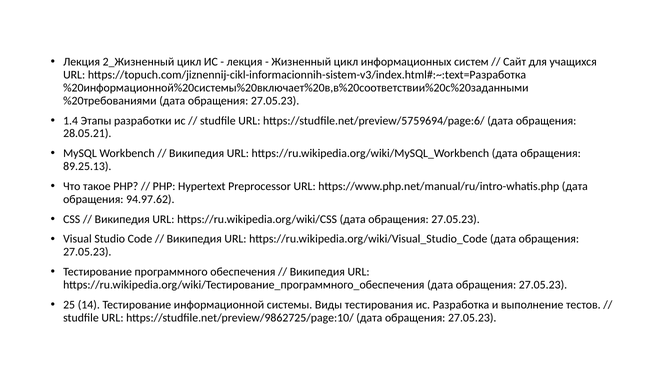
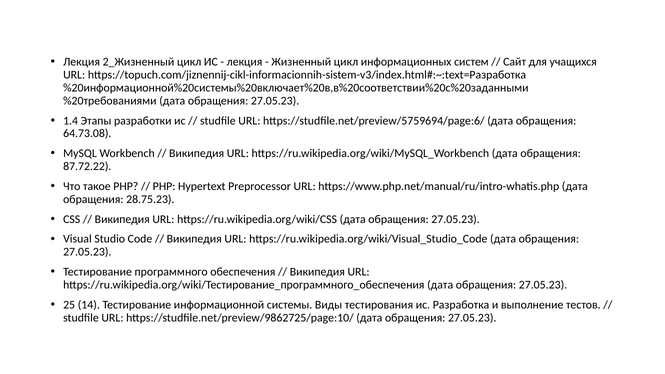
28.05.21: 28.05.21 -> 64.73.08 (87, 134)
89.25.13: 89.25.13 -> 87.72.22 (87, 166)
94.97.62: 94.97.62 -> 28.75.23 (150, 199)
